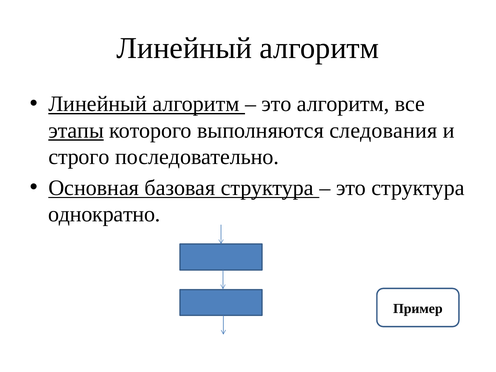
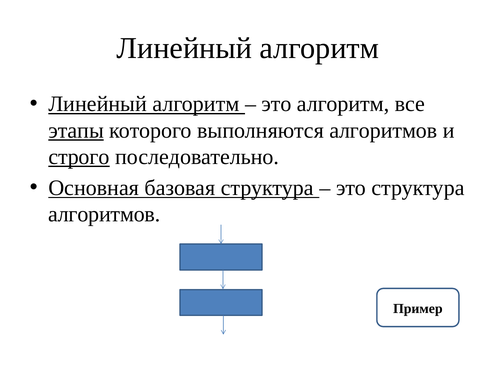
выполняются следования: следования -> алгоритмов (383, 131)
строго underline: none -> present (79, 157)
однократно: однократно -> алгоритмов (104, 214)
